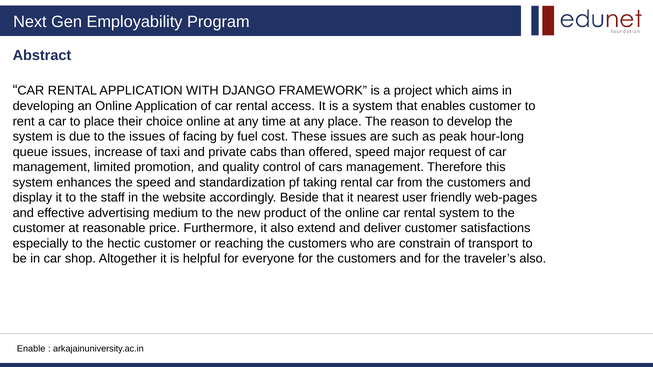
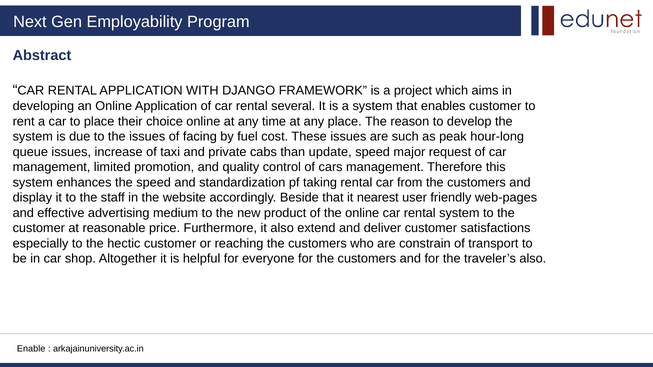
access: access -> several (293, 106)
offered: offered -> update (330, 152)
